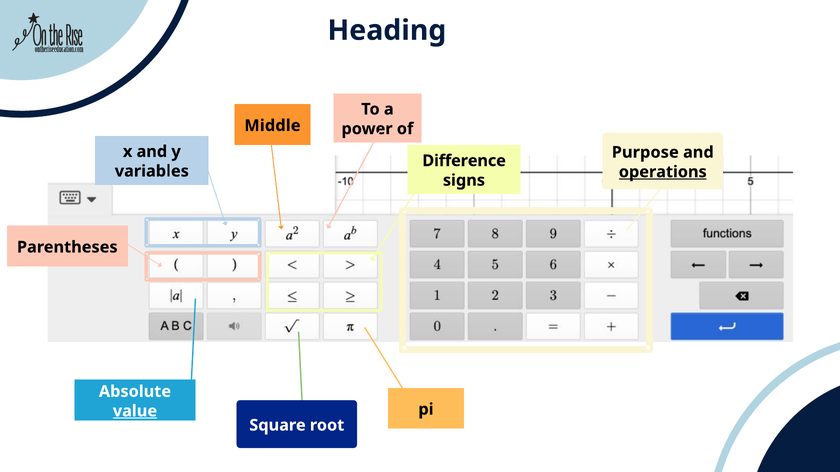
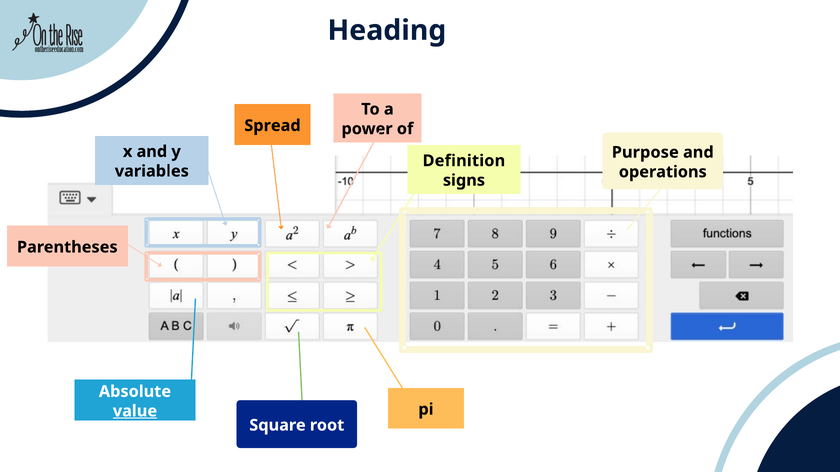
Middle: Middle -> Spread (273, 126)
Difference: Difference -> Definition (464, 161)
operations underline: present -> none (663, 172)
